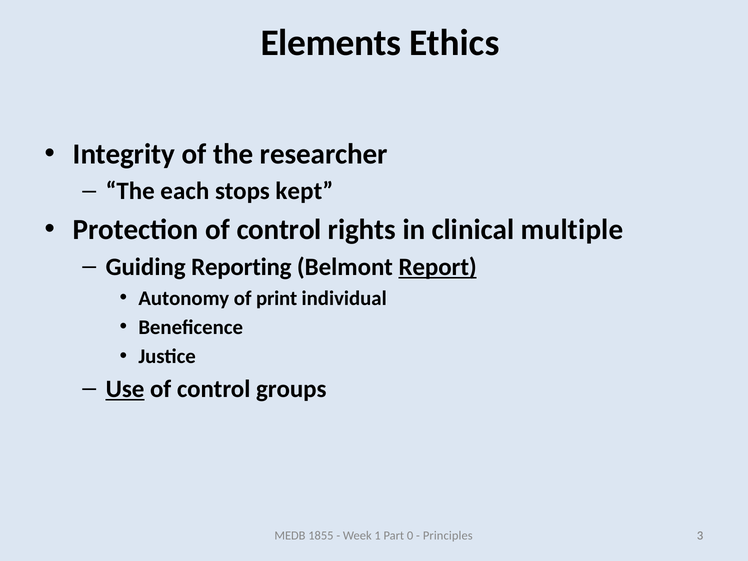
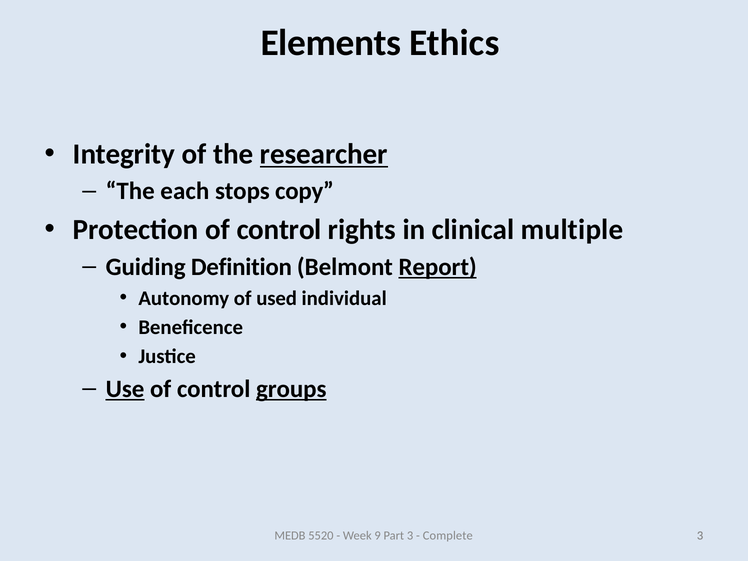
researcher underline: none -> present (324, 154)
kept: kept -> copy (305, 191)
Reporting: Reporting -> Definition (241, 267)
print: print -> used (277, 298)
groups underline: none -> present (291, 389)
1855: 1855 -> 5520 (321, 536)
1: 1 -> 9 (378, 536)
Part 0: 0 -> 3 (410, 536)
Principles: Principles -> Complete (448, 536)
